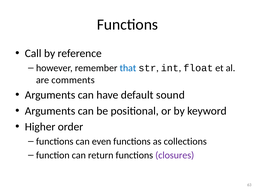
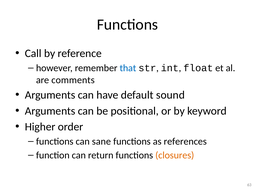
even: even -> sane (101, 142)
collections: collections -> references (185, 142)
closures colour: purple -> orange (175, 155)
